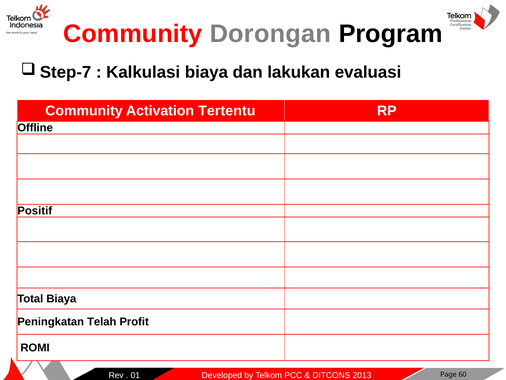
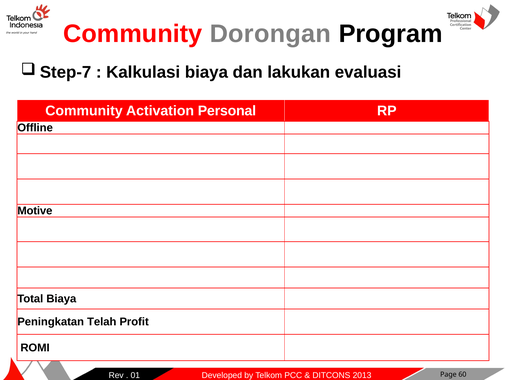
Tertentu: Tertentu -> Personal (227, 111)
Positif: Positif -> Motive (35, 211)
